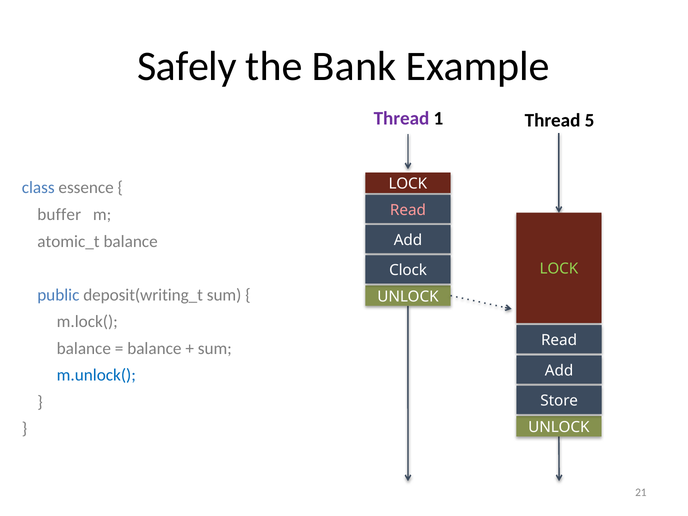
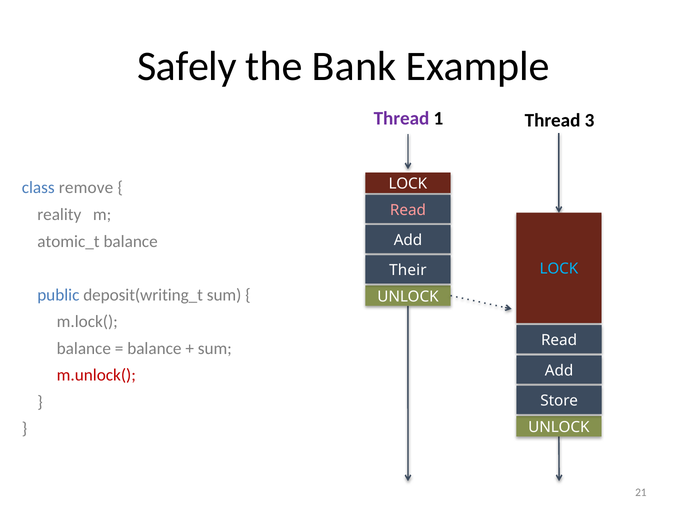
5: 5 -> 3 (590, 120)
essence: essence -> remove (86, 188)
buffer: buffer -> reality (59, 215)
LOCK colour: light green -> light blue (559, 269)
Clock: Clock -> Their (408, 270)
m.unlock( colour: blue -> red (96, 375)
